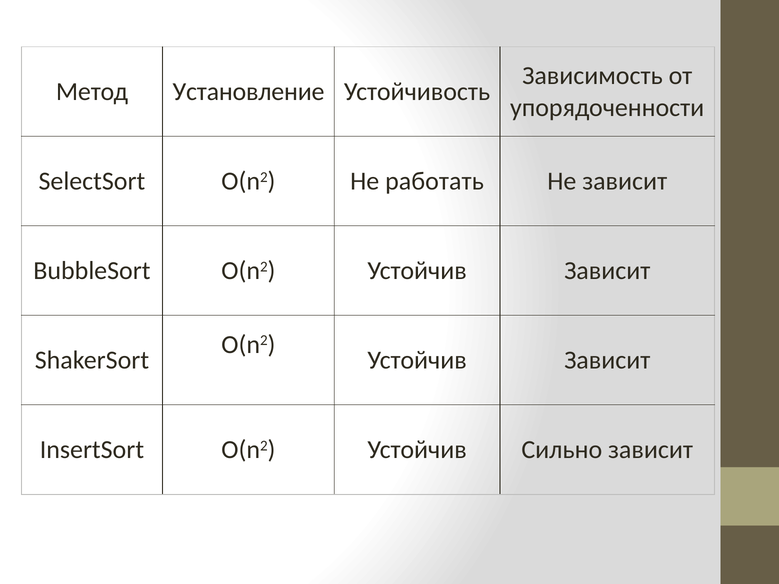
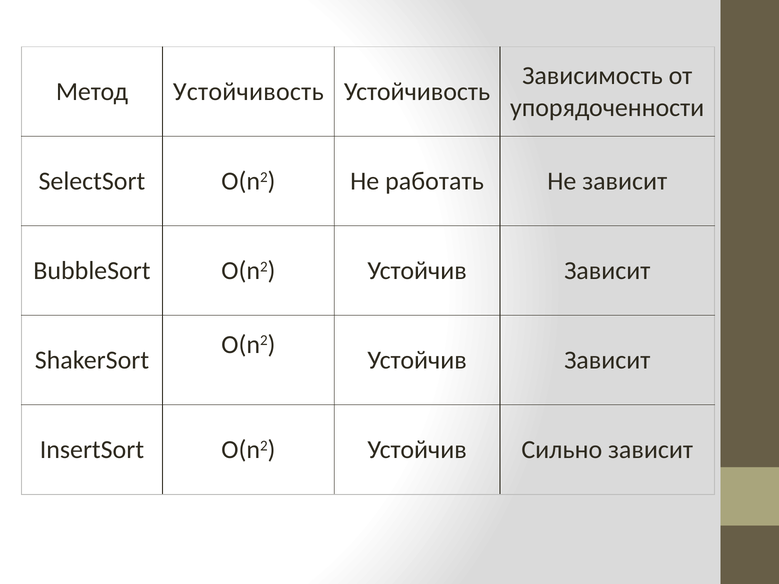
Метод Установление: Установление -> Устойчивость (248, 92)
